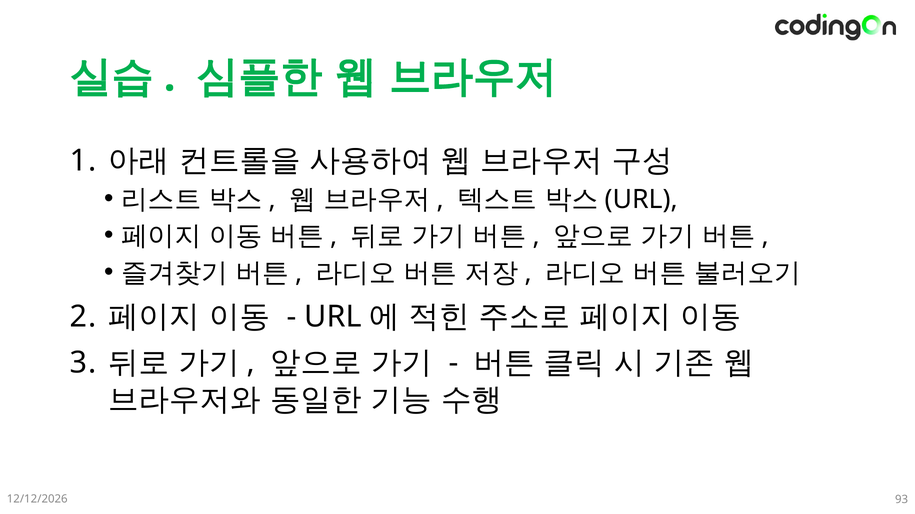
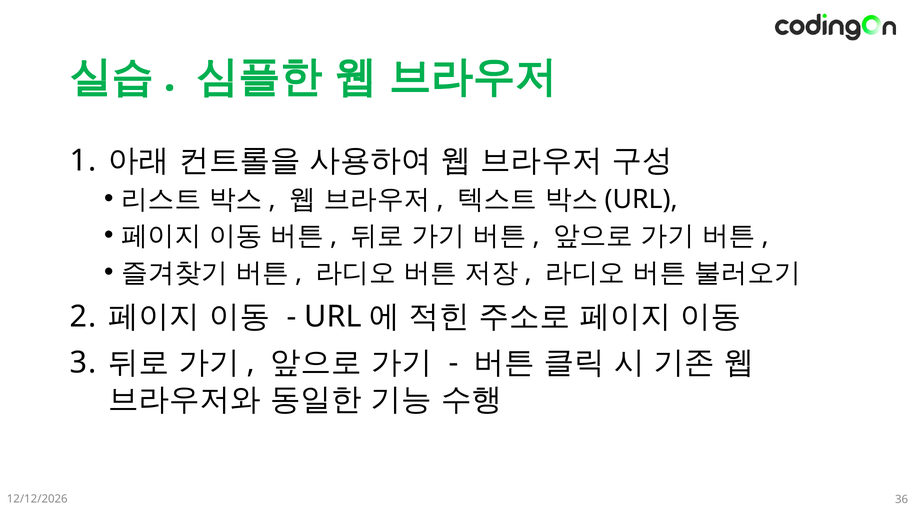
93: 93 -> 36 (902, 500)
